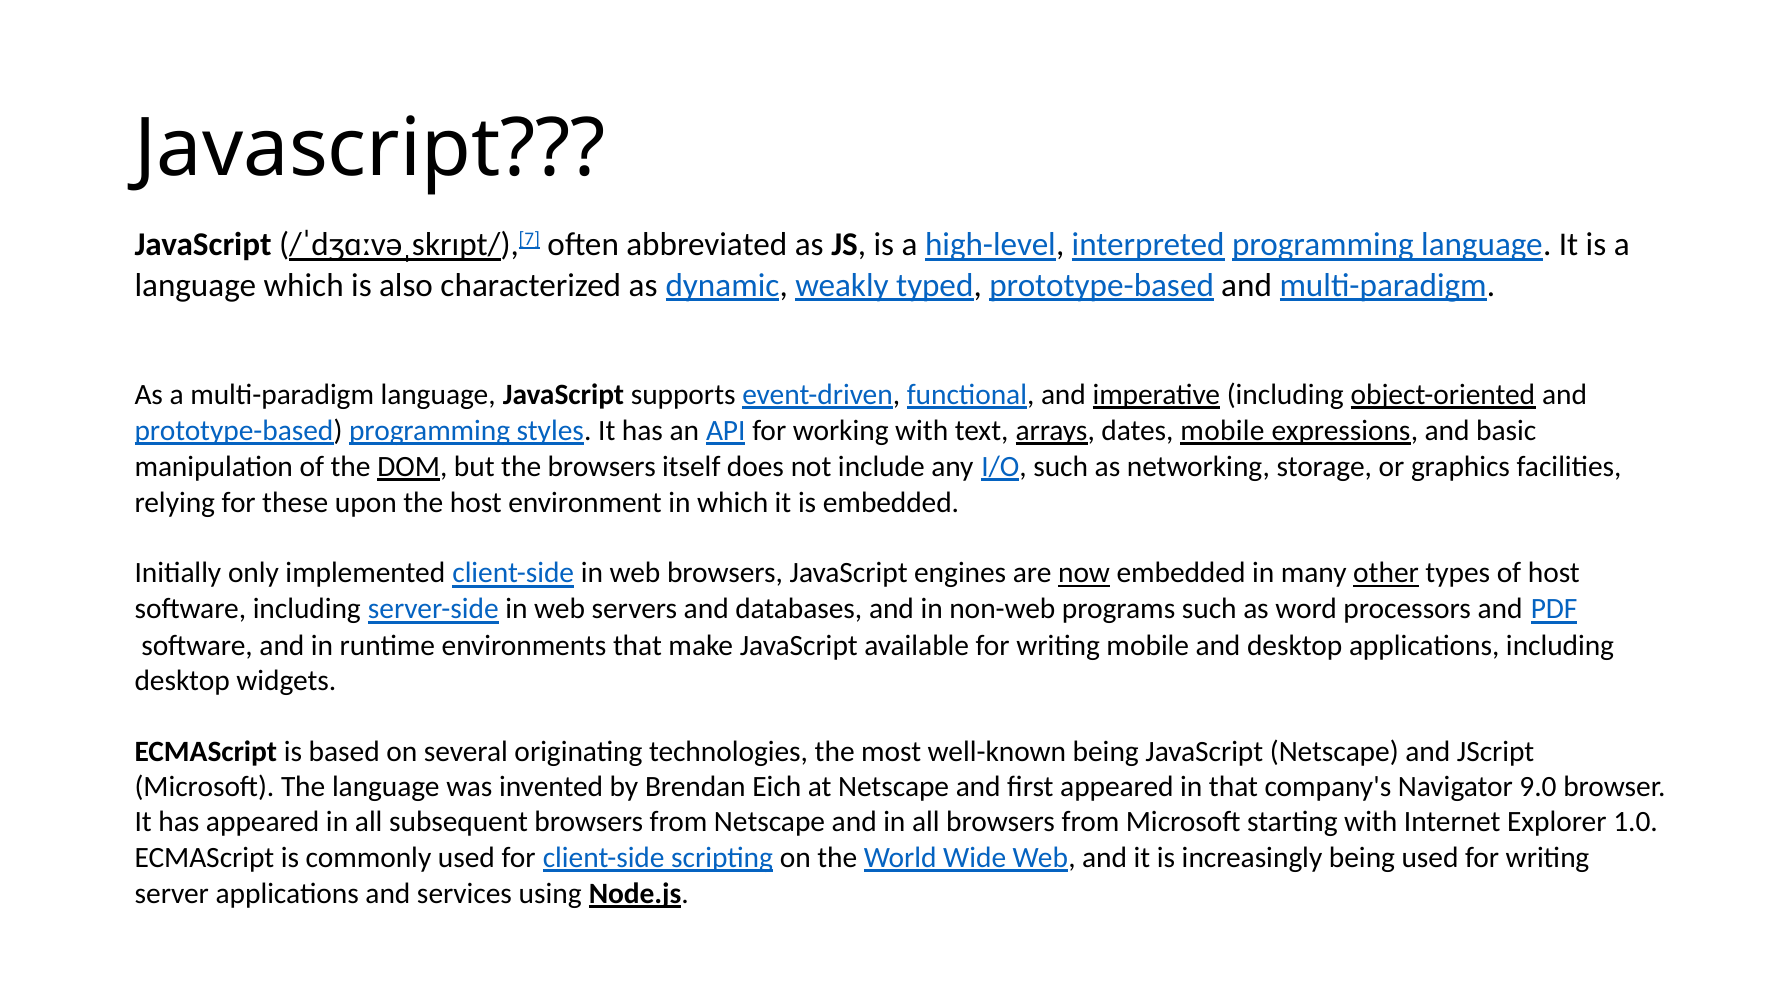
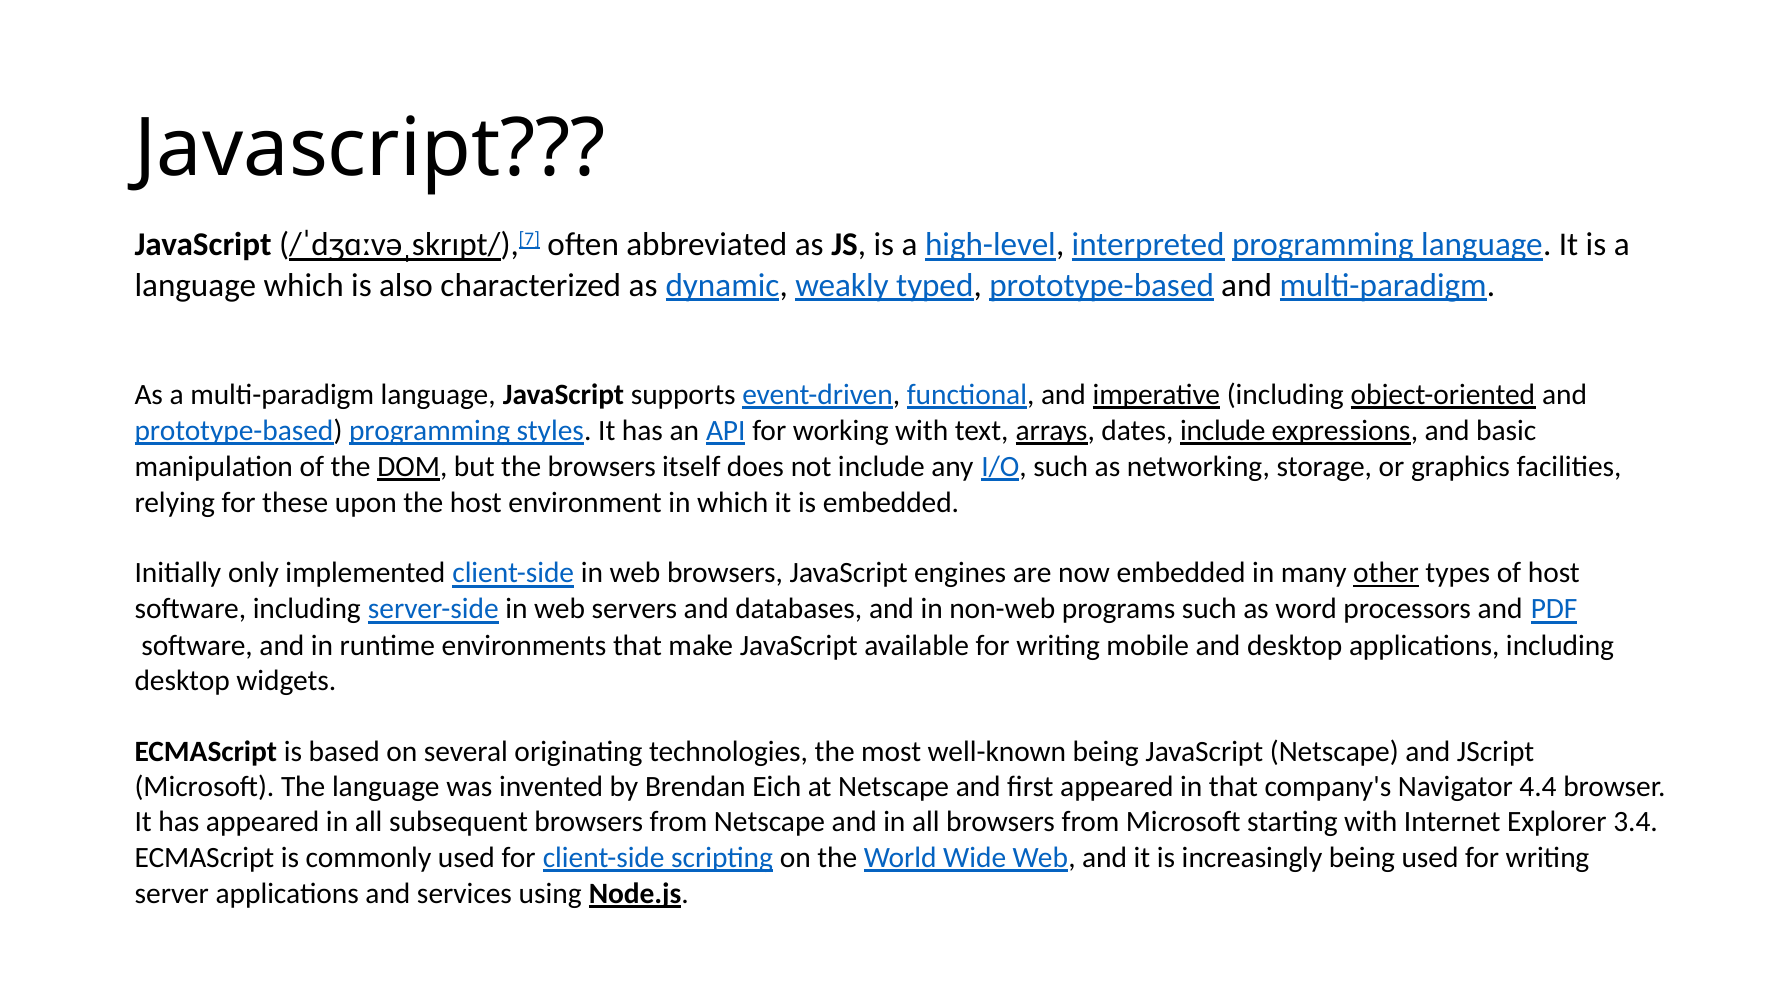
dates mobile: mobile -> include (1223, 430)
now underline: present -> none (1084, 573)
9.0: 9.0 -> 4.4 (1538, 787)
1.0: 1.0 -> 3.4 (1636, 822)
